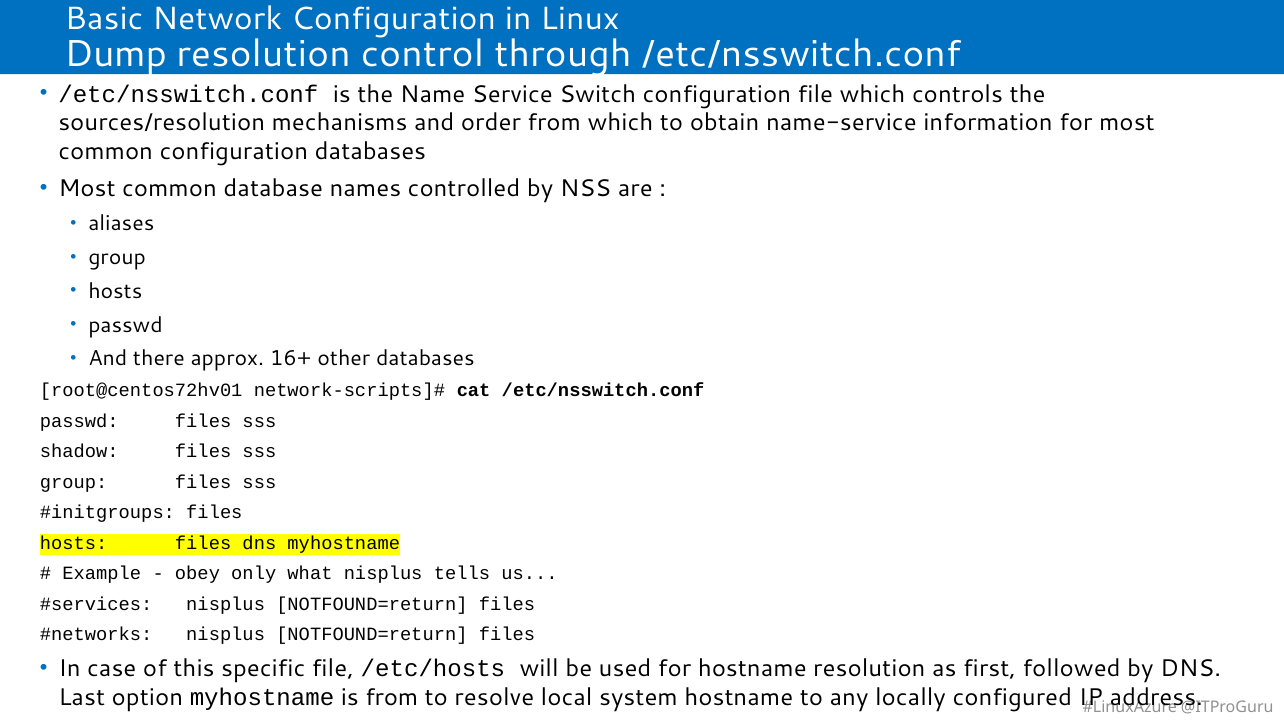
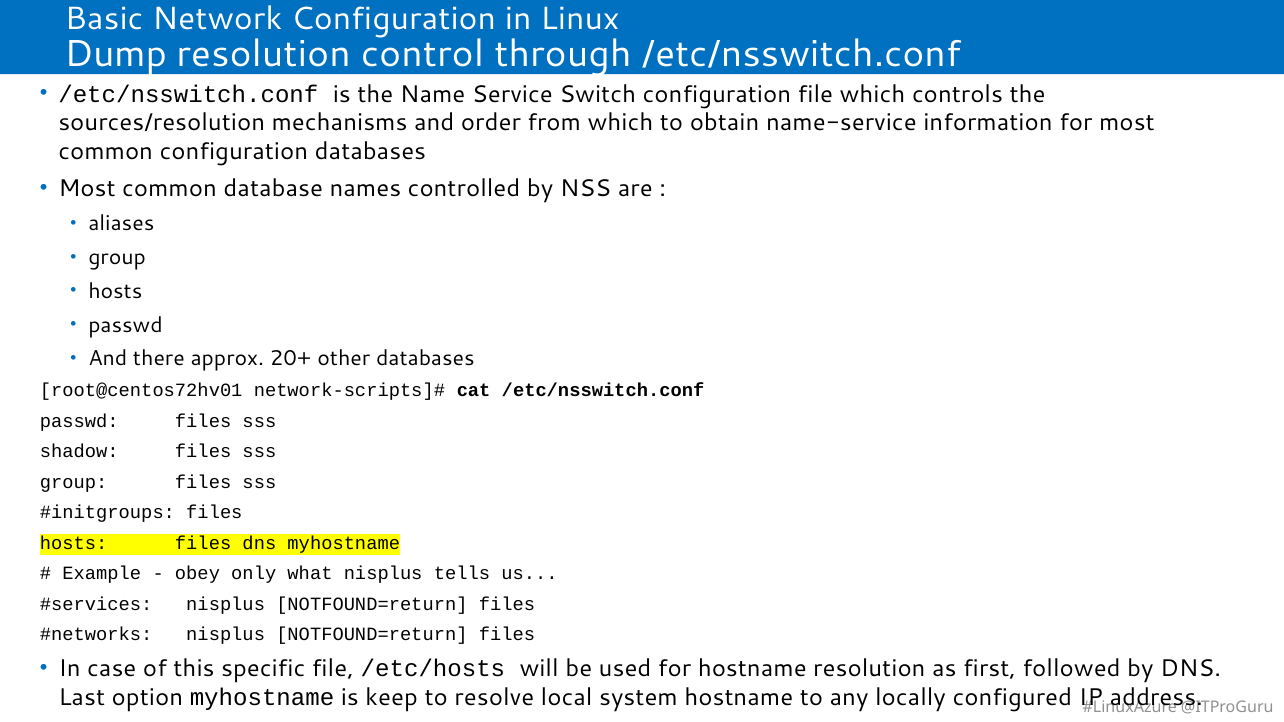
16+: 16+ -> 20+ (291, 359)
is from: from -> keep (392, 698)
